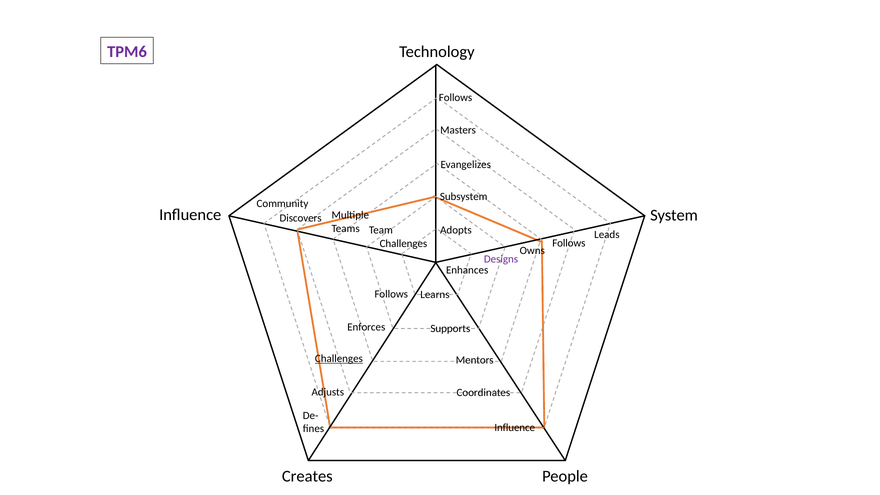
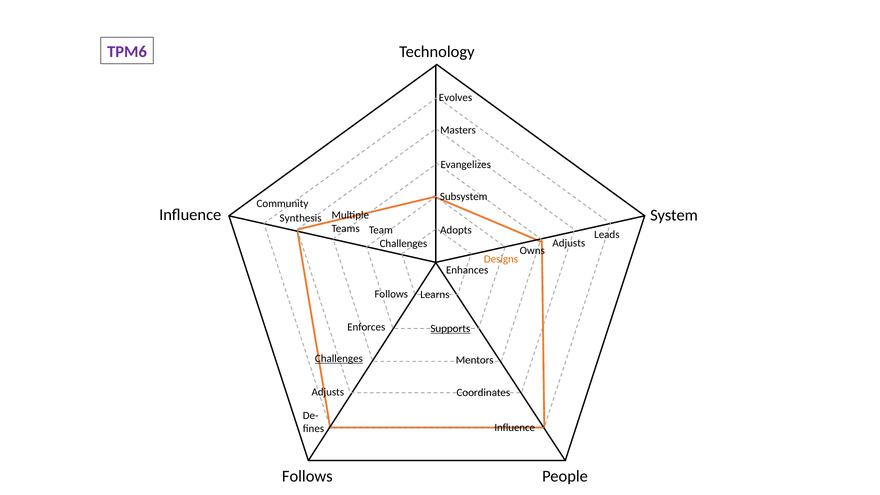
Follows: Follows -> Evolves (456, 98)
Discovers: Discovers -> Synthesis (301, 218)
Follows: Follows -> Adjusts (569, 243)
Designs colour: purple -> orange (501, 259)
Supports underline: none -> present (450, 328)
Creates: Creates -> Follows (307, 476)
